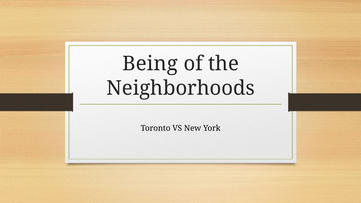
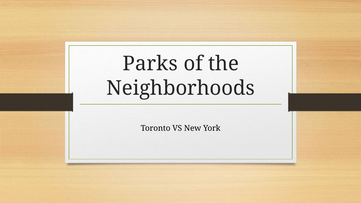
Being: Being -> Parks (150, 64)
